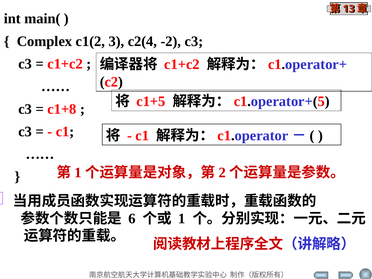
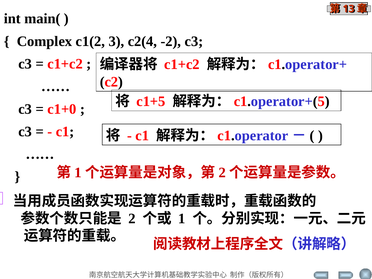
c1+8: c1+8 -> c1+0 (62, 109)
6: 6 -> 2 (132, 219)
